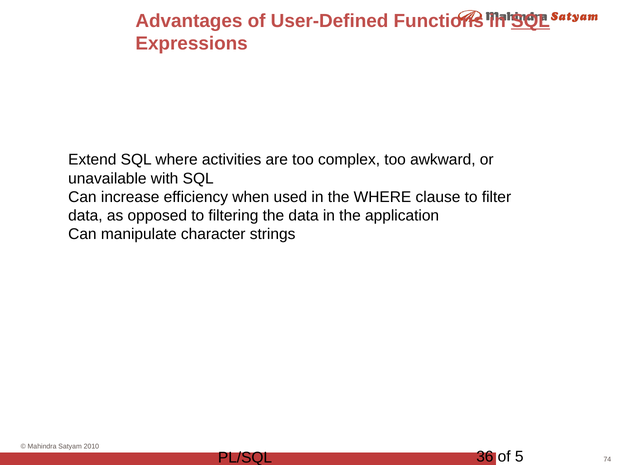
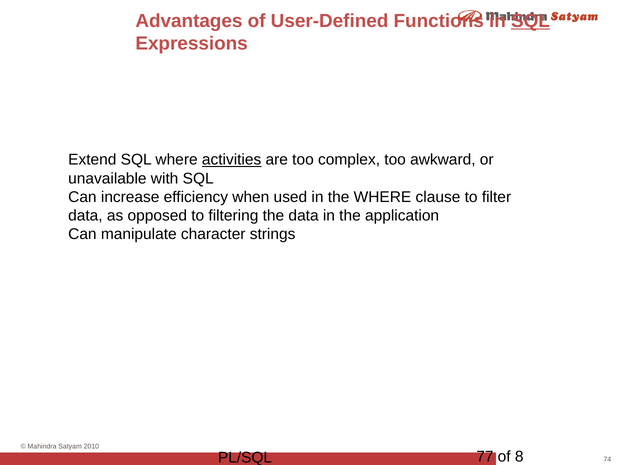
activities underline: none -> present (232, 160)
36: 36 -> 77 (485, 456)
5: 5 -> 8 (519, 456)
